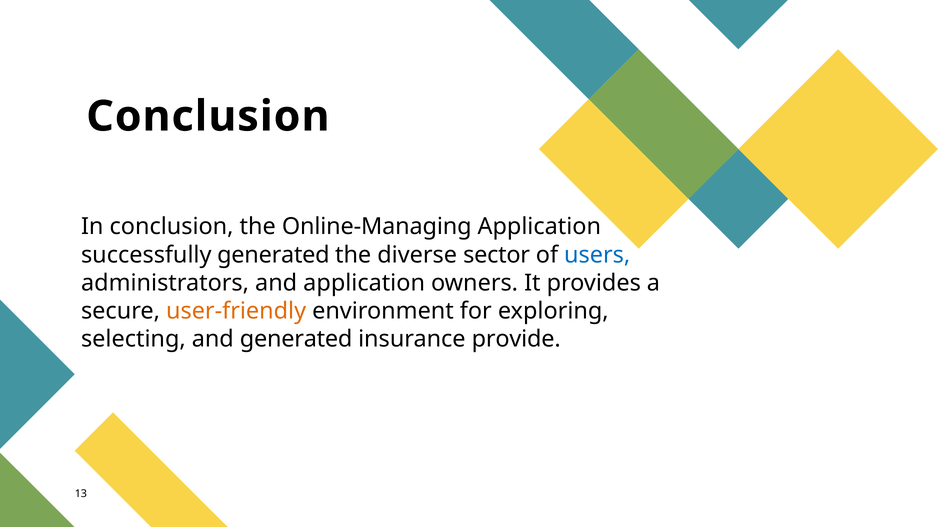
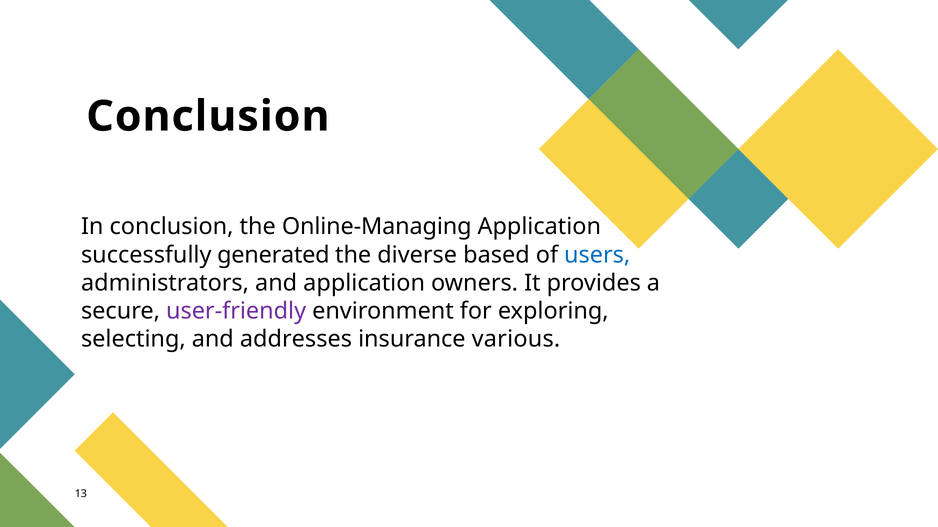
sector: sector -> based (496, 255)
user-friendly colour: orange -> purple (236, 311)
and generated: generated -> addresses (296, 340)
provide: provide -> various (516, 340)
